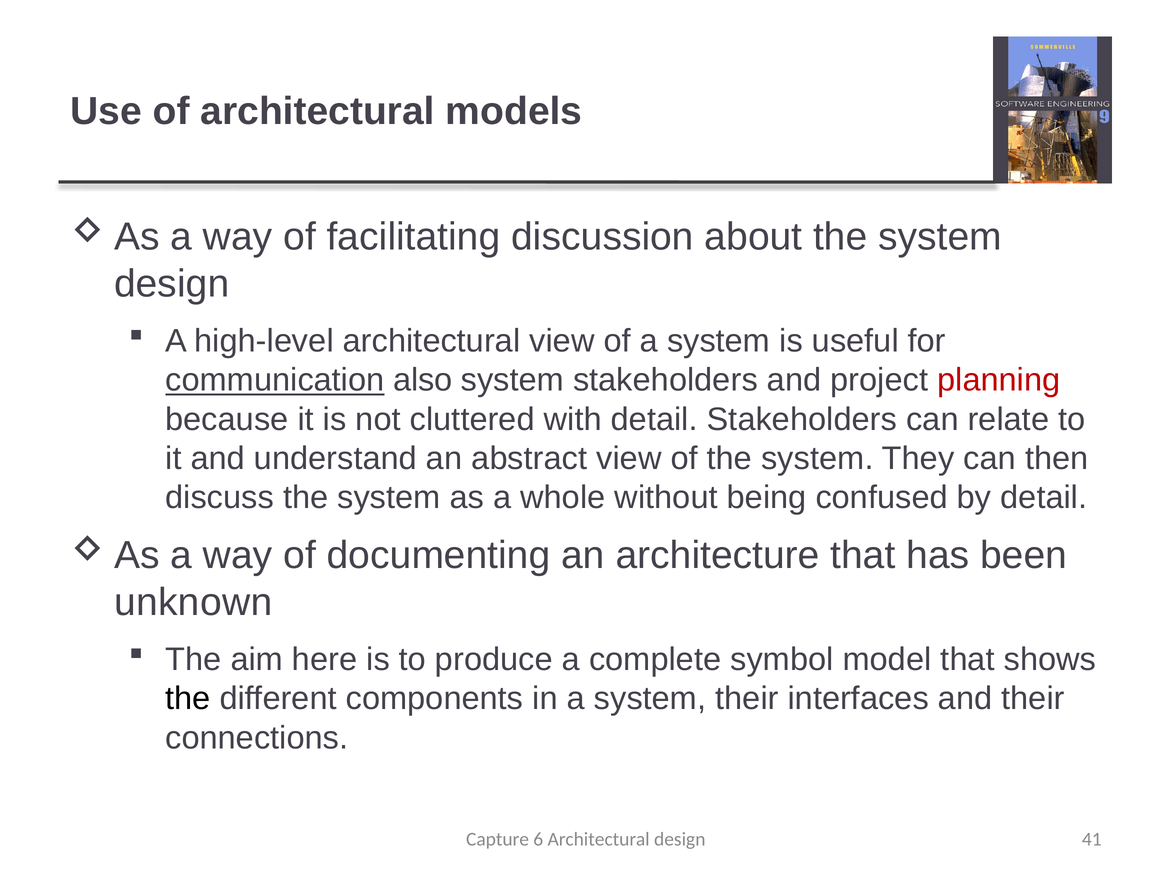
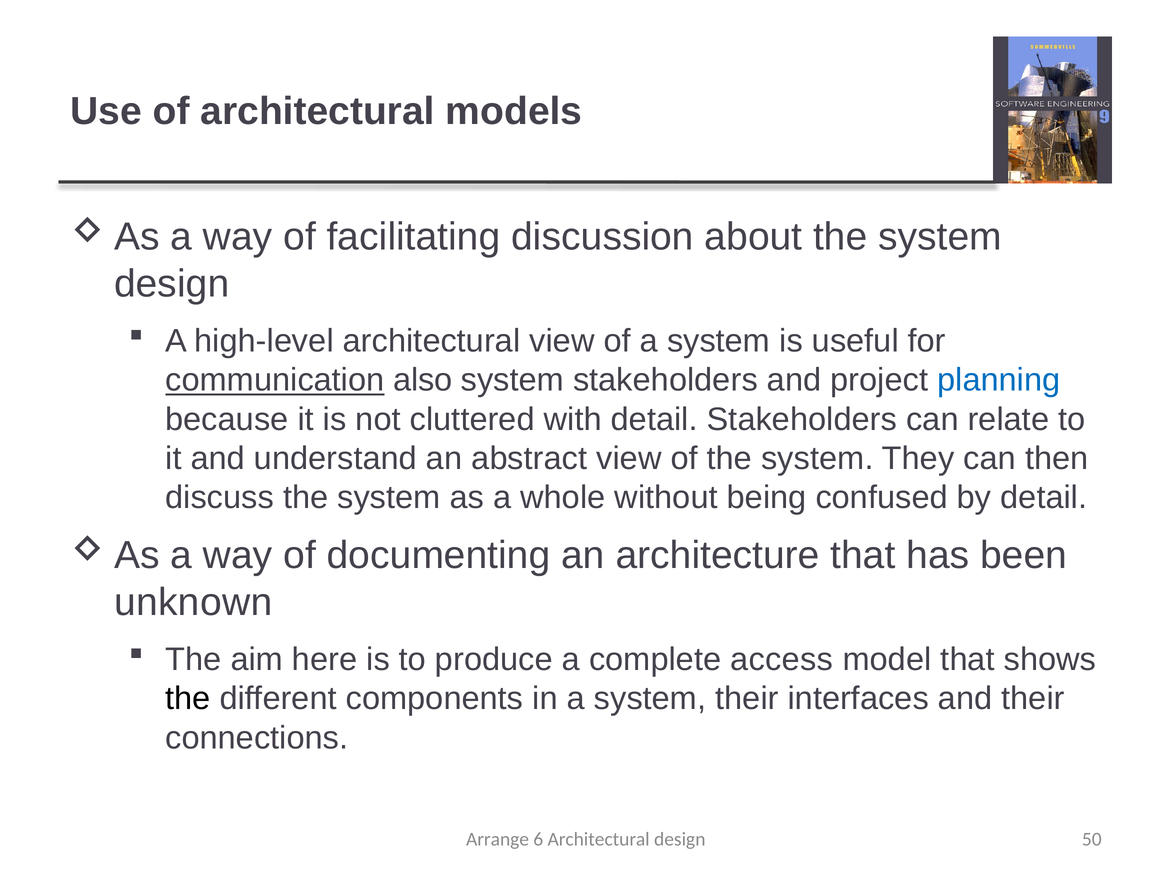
planning colour: red -> blue (999, 380)
symbol: symbol -> access (782, 660)
Capture: Capture -> Arrange (498, 839)
41: 41 -> 50 (1092, 839)
